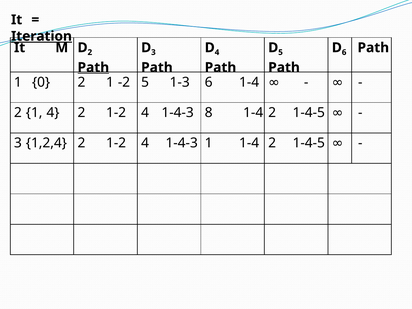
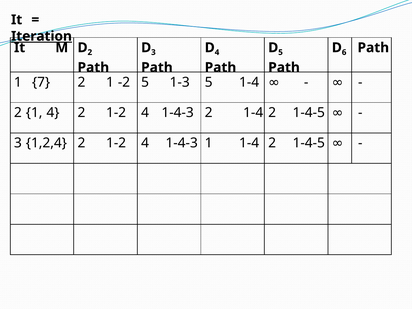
Path underline: present -> none (93, 67)
0: 0 -> 7 (41, 82)
1-3 6: 6 -> 5 (209, 82)
1-4-3 8: 8 -> 2 (209, 113)
